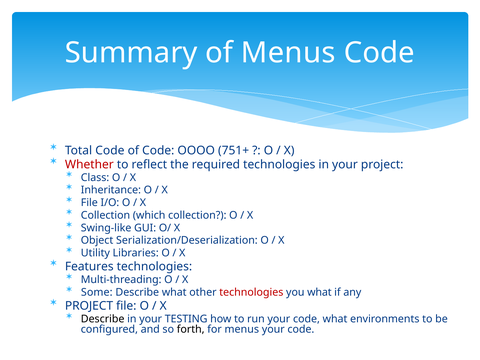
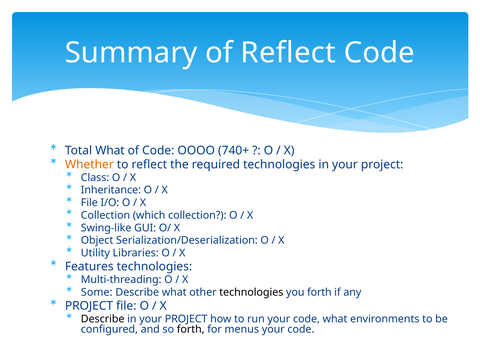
of Menus: Menus -> Reflect (288, 53)
Total Code: Code -> What (110, 150)
751+: 751+ -> 740+ (234, 150)
Whether colour: red -> orange (89, 164)
technologies colour: red -> black (251, 292)
you what: what -> forth (319, 292)
TESTING: TESTING -> PROJECT (186, 319)
